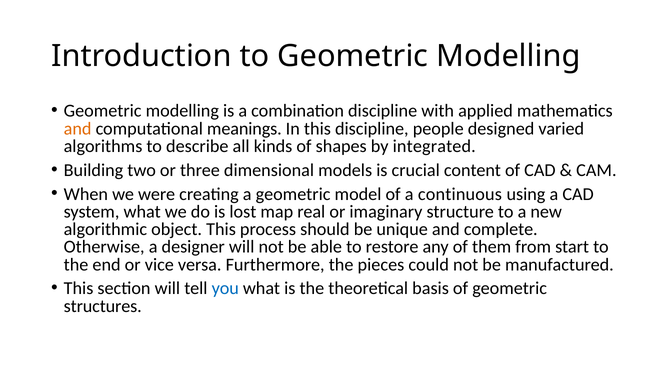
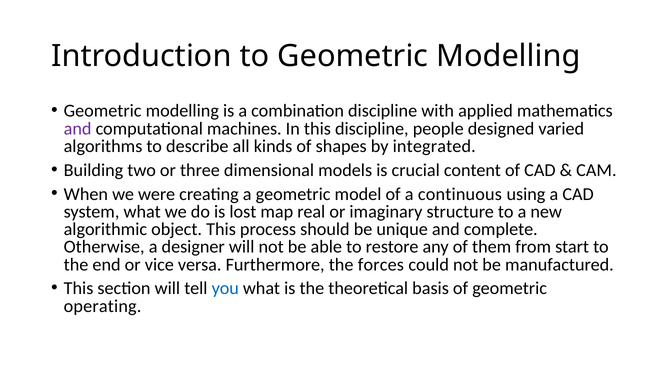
and colour: orange -> purple (78, 129)
meanings: meanings -> machines (244, 129)
pieces: pieces -> forces (381, 265)
structures: structures -> operating (103, 306)
